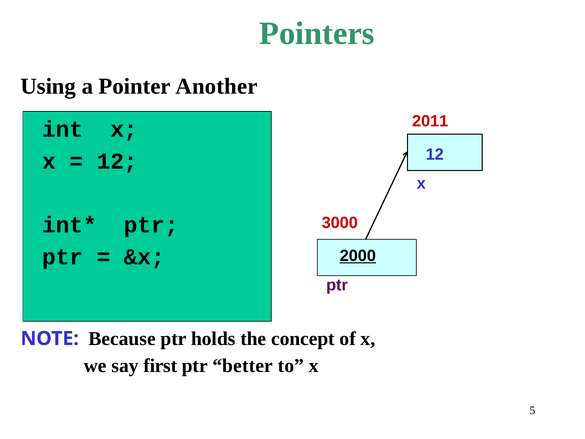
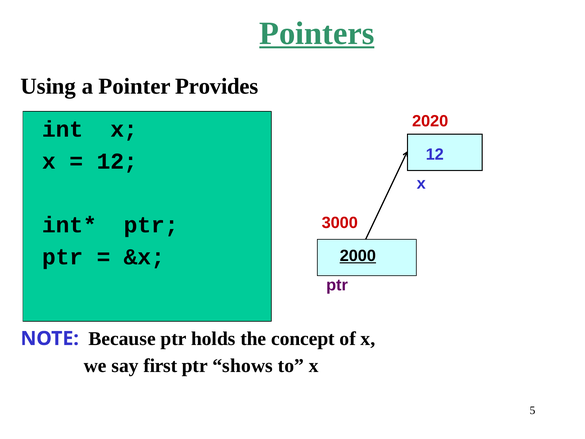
Pointers underline: none -> present (317, 33)
Another: Another -> Provides (217, 86)
2011: 2011 -> 2020 (430, 121)
better: better -> shows (243, 366)
